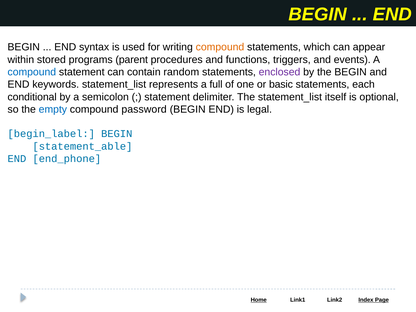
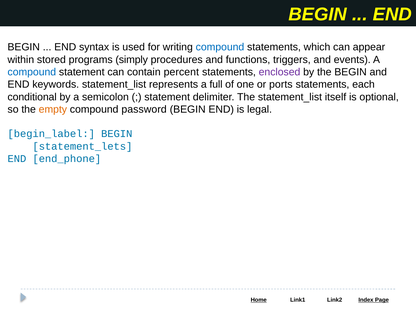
compound colour: orange -> blue (220, 47)
parent: parent -> simply (132, 60)
random: random -> percent (181, 72)
basic: basic -> ports (281, 85)
empty colour: blue -> orange (53, 110)
statement_able: statement_able -> statement_lets (82, 146)
